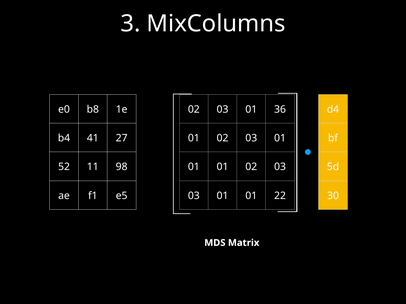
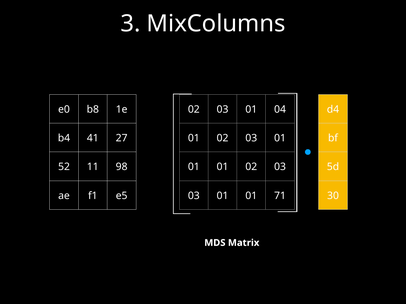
36: 36 -> 04 (280, 110)
22: 22 -> 71 (280, 196)
